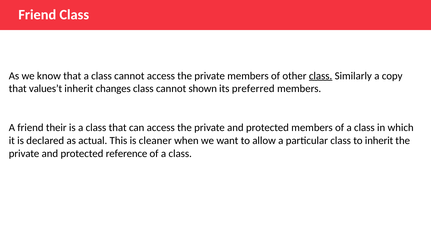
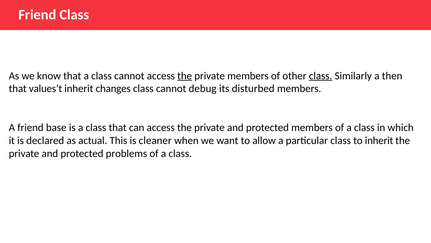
the underline: none -> present (185, 76)
copy: copy -> then (392, 76)
shown: shown -> debug (203, 89)
preferred: preferred -> disturbed (253, 89)
their: their -> base (56, 127)
reference: reference -> problems (126, 153)
